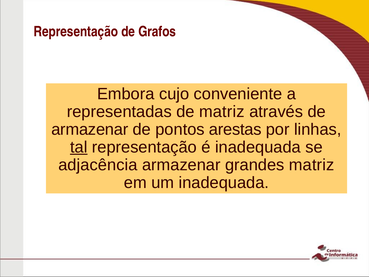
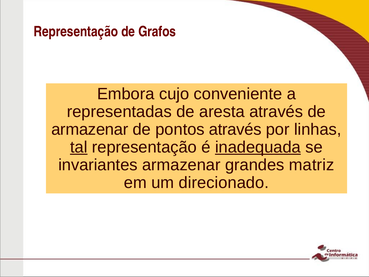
de matriz: matriz -> aresta (222, 112)
pontos arestas: arestas -> através (235, 129)
inadequada underline: none -> present (258, 147)
adjacência: adjacência -> invariantes (98, 165)
um inadequada: inadequada -> direcionado (224, 182)
